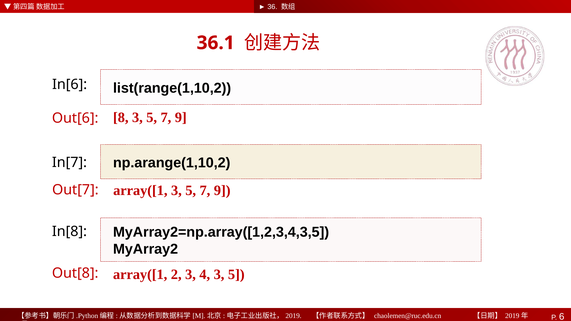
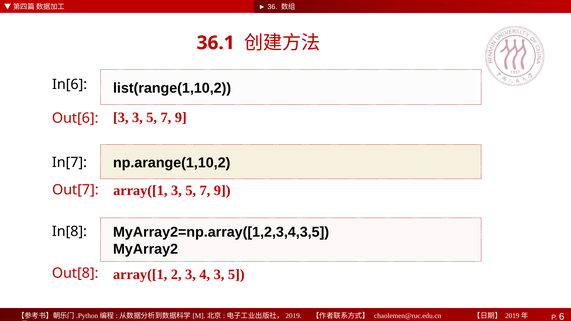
Out[6 8: 8 -> 3 (121, 117)
